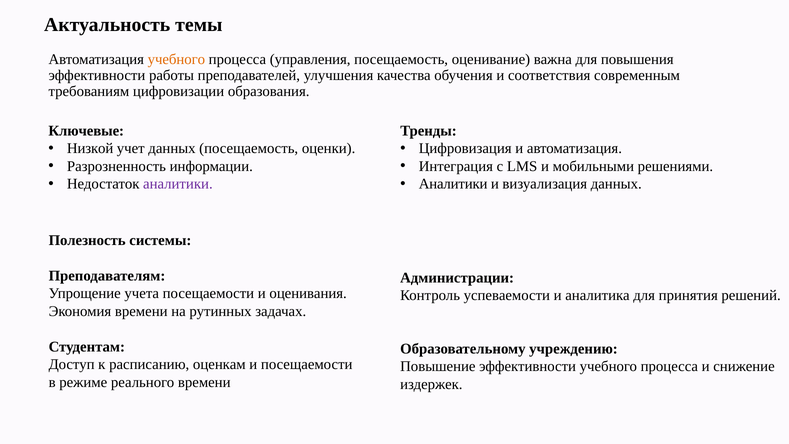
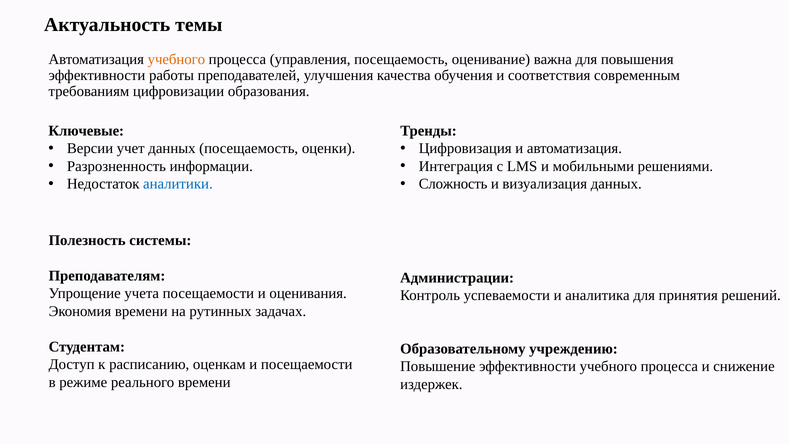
Низкой: Низкой -> Версии (90, 148)
аналитики colour: purple -> blue (178, 184)
Аналитики: Аналитики -> Сложность (453, 184)
